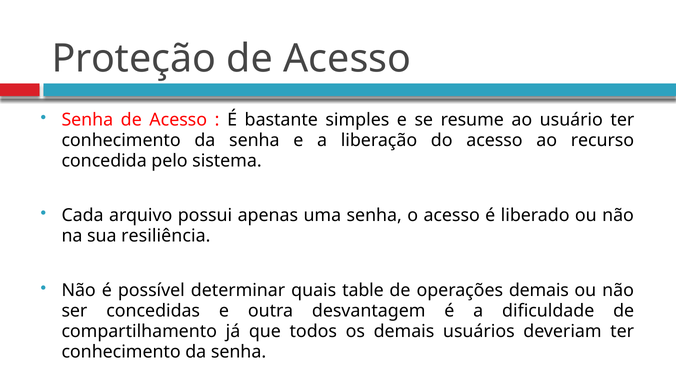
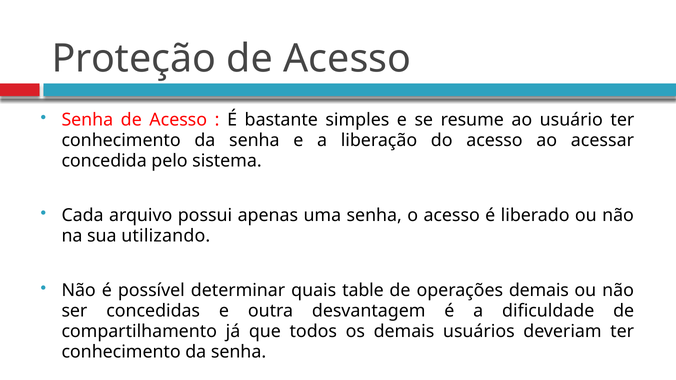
recurso: recurso -> acessar (602, 141)
resiliência: resiliência -> utilizando (166, 236)
